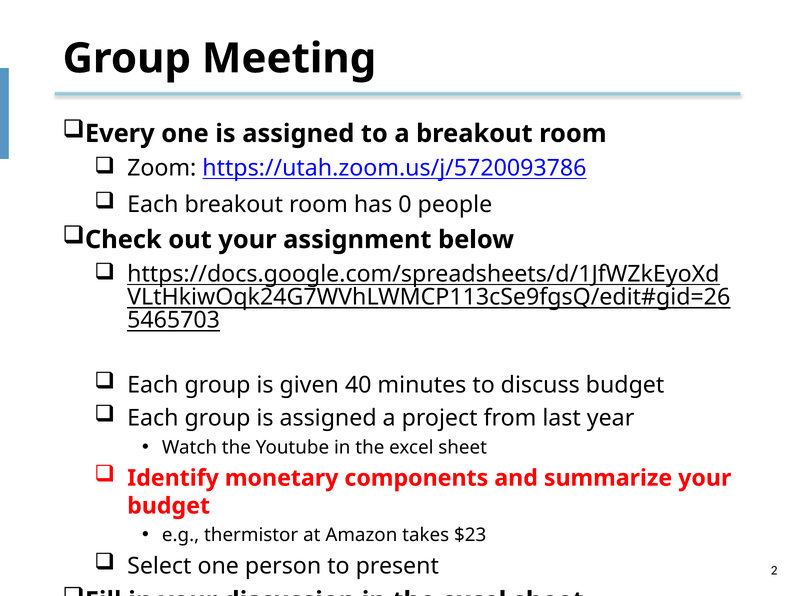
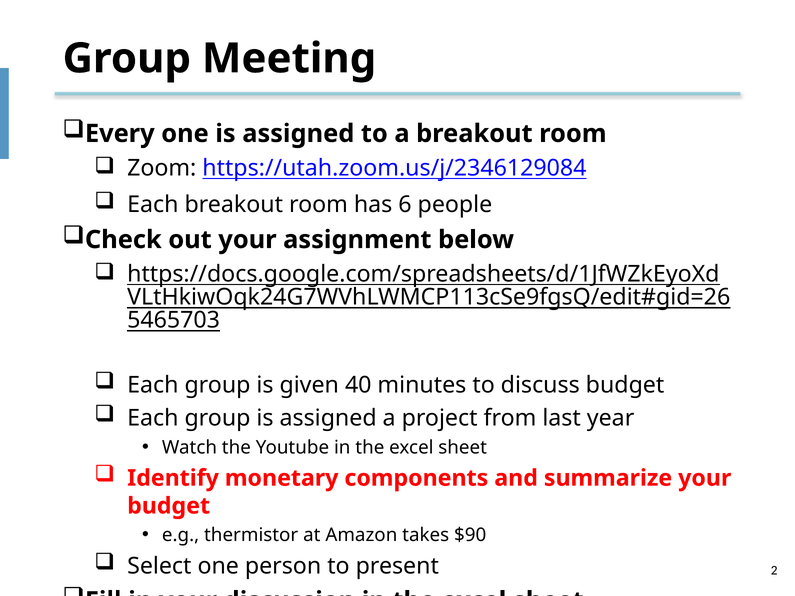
https://utah.zoom.us/j/5720093786: https://utah.zoom.us/j/5720093786 -> https://utah.zoom.us/j/2346129084 (394, 168)
0: 0 -> 6 (405, 205)
$23: $23 -> $90 (470, 535)
